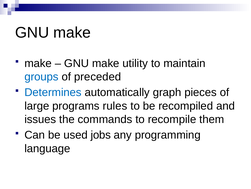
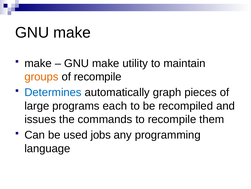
groups colour: blue -> orange (42, 76)
of preceded: preceded -> recompile (98, 76)
rules: rules -> each (115, 106)
